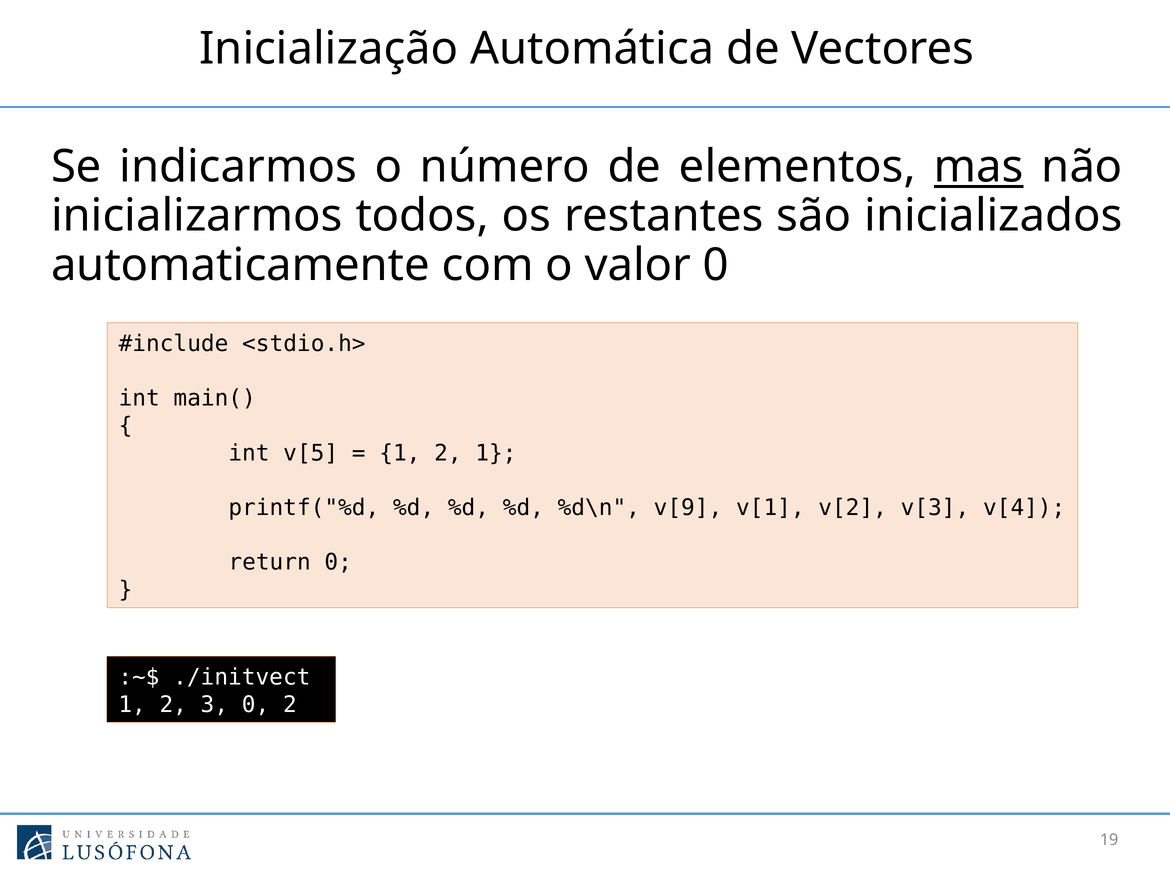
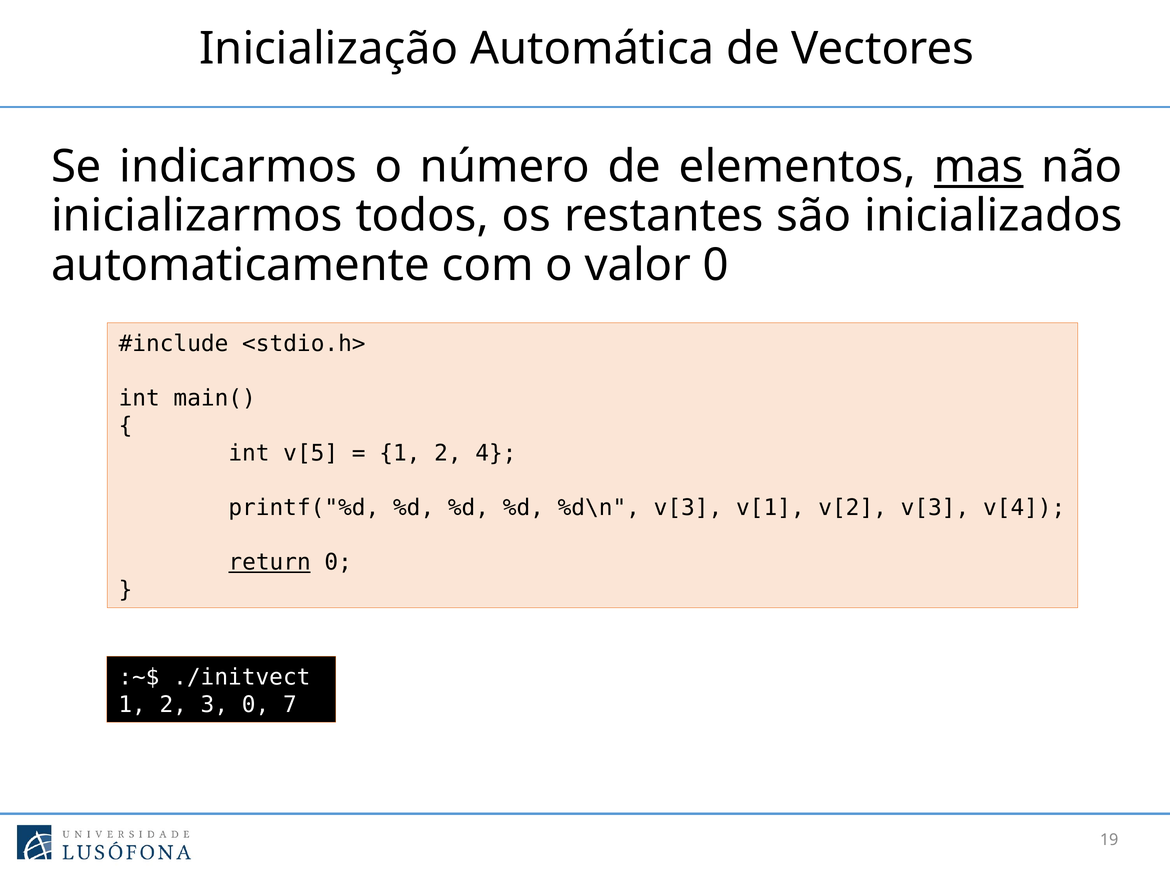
2 1: 1 -> 4 (496, 453)
%d\n v[9: v[9 -> v[3 (688, 507)
return underline: none -> present (270, 562)
0 2: 2 -> 7 (290, 704)
